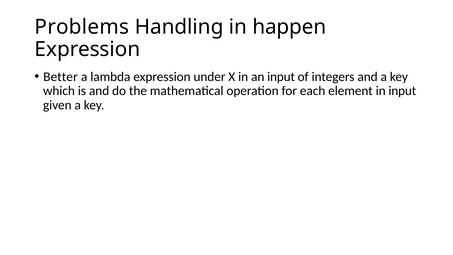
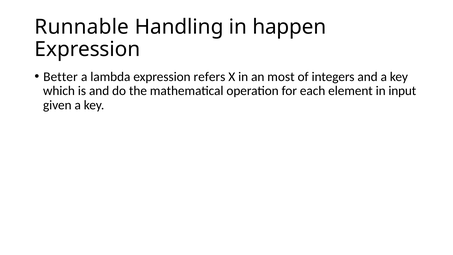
Problems: Problems -> Runnable (82, 27)
under: under -> refers (209, 77)
an input: input -> most (281, 77)
